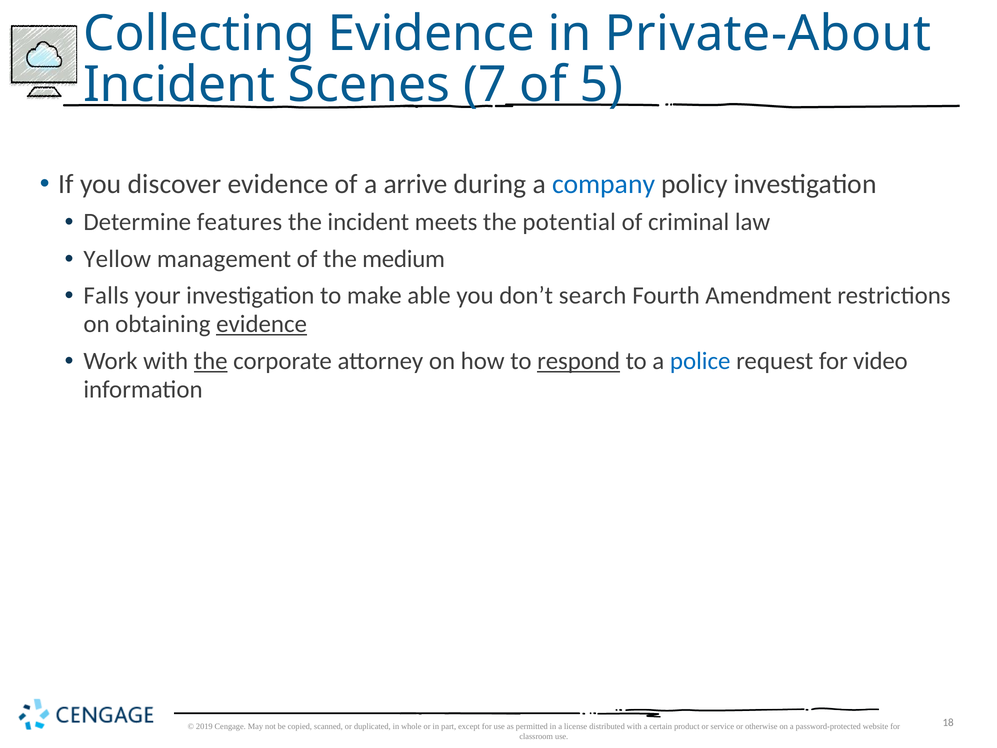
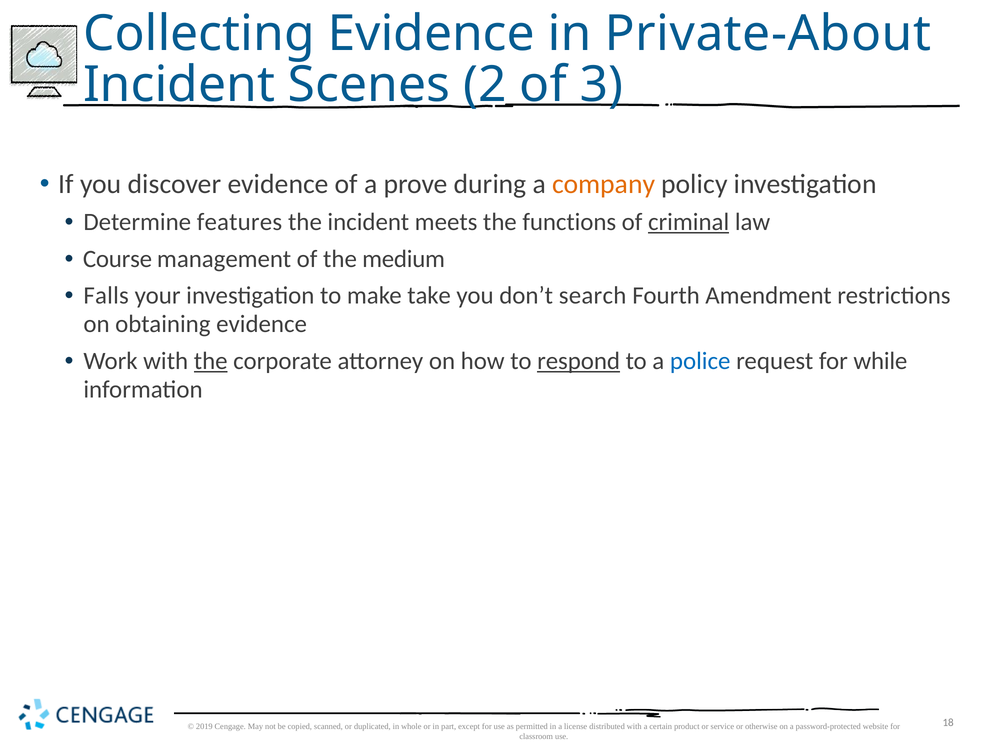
7: 7 -> 2 (485, 85)
5: 5 -> 3 (601, 85)
arrive: arrive -> prove (416, 184)
company colour: blue -> orange (604, 184)
potential: potential -> functions (569, 222)
criminal underline: none -> present (689, 222)
Yellow: Yellow -> Course (117, 259)
able: able -> take (429, 296)
evidence underline: present -> none (262, 324)
video: video -> while (880, 361)
